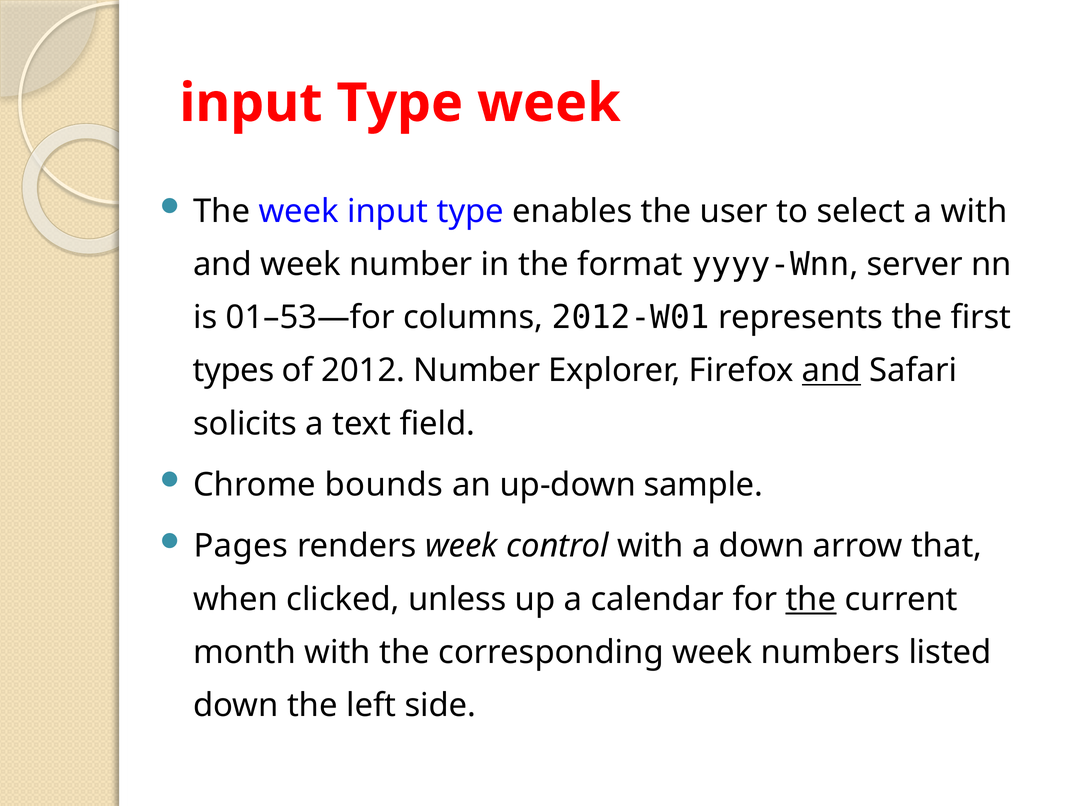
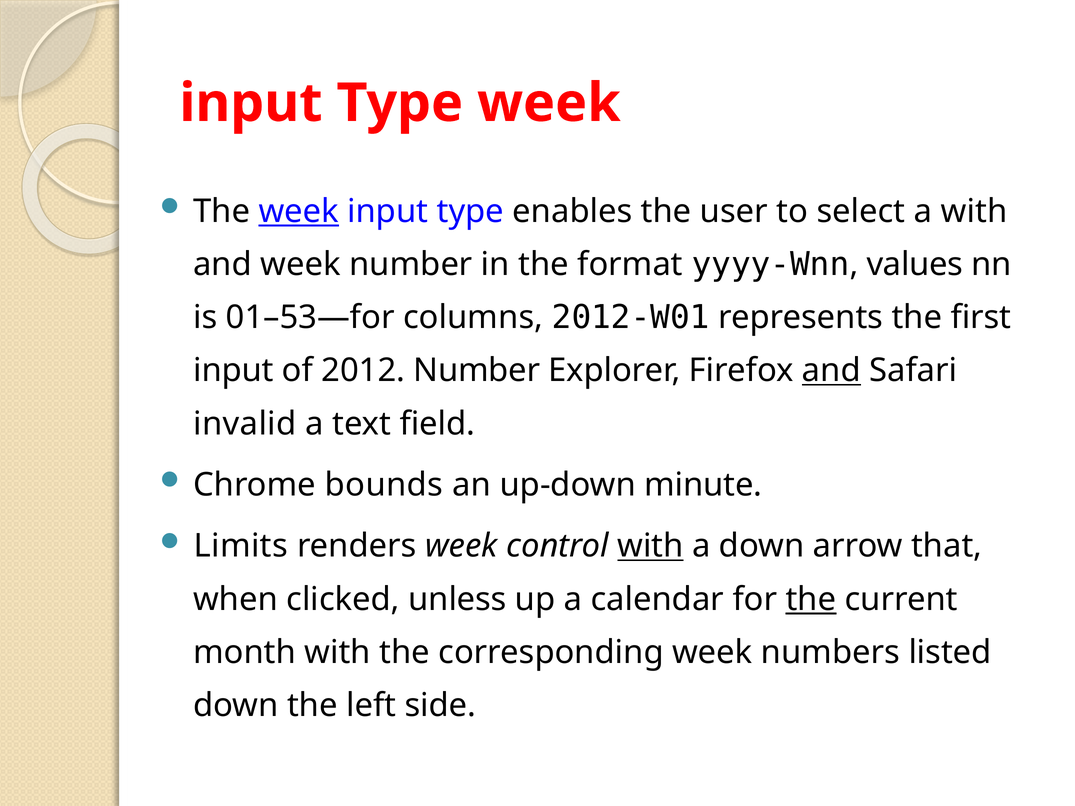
week underline: none -> present (299, 211)
server: server -> values (915, 264)
types: types -> input (233, 371)
solicits: solicits -> invalid (245, 424)
sample: sample -> minute (703, 485)
Pages: Pages -> Limits (241, 546)
with underline: none -> present (650, 546)
